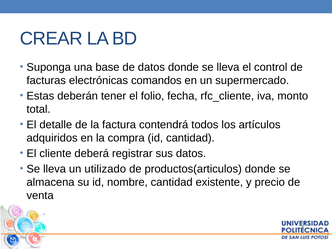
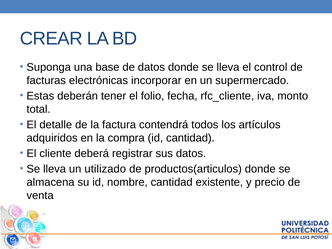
comandos: comandos -> incorporar (156, 80)
